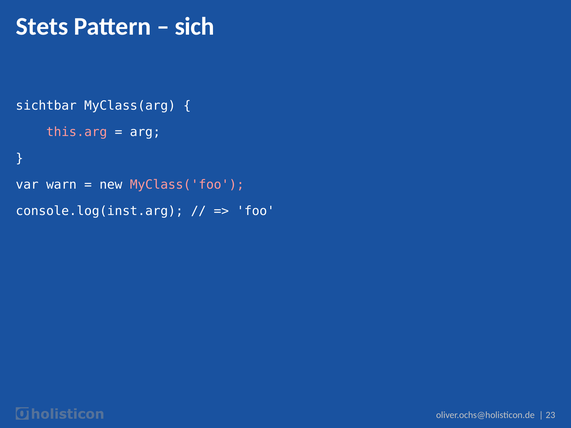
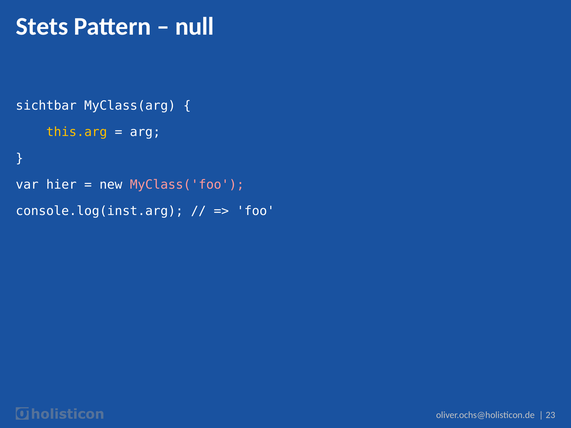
sich: sich -> null (195, 26)
this.arg colour: pink -> yellow (77, 132)
warn: warn -> hier (61, 185)
